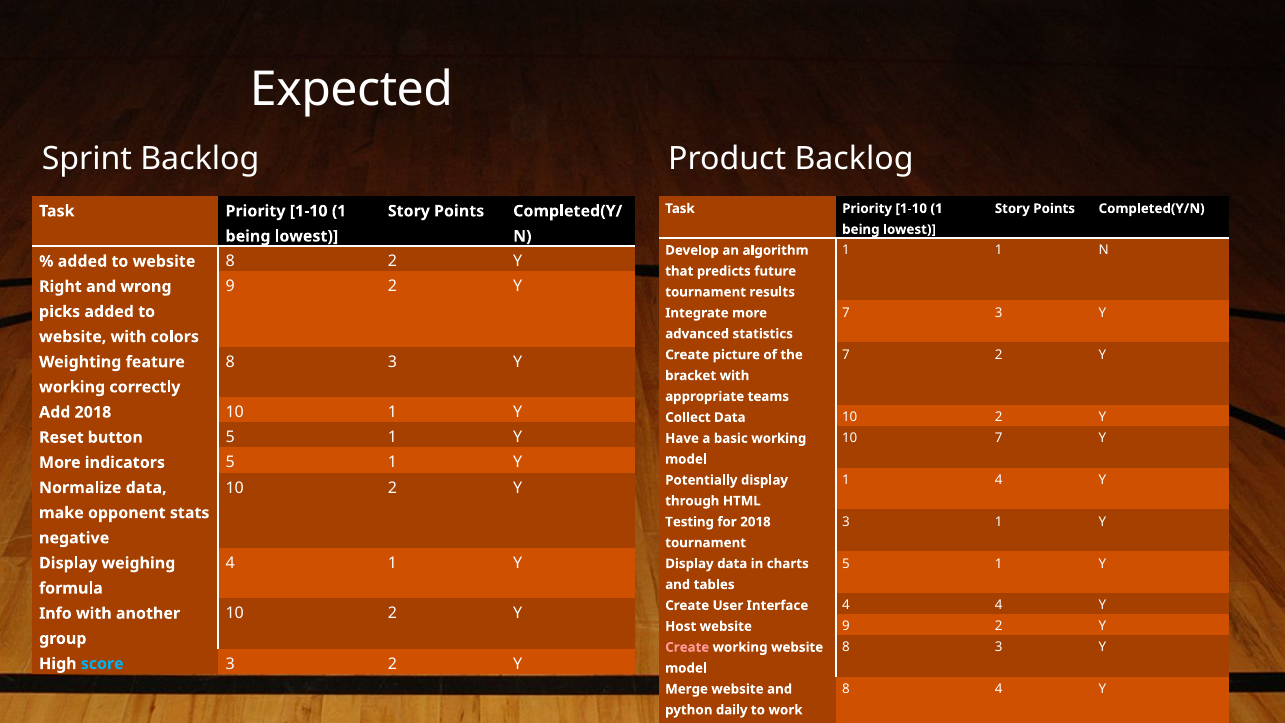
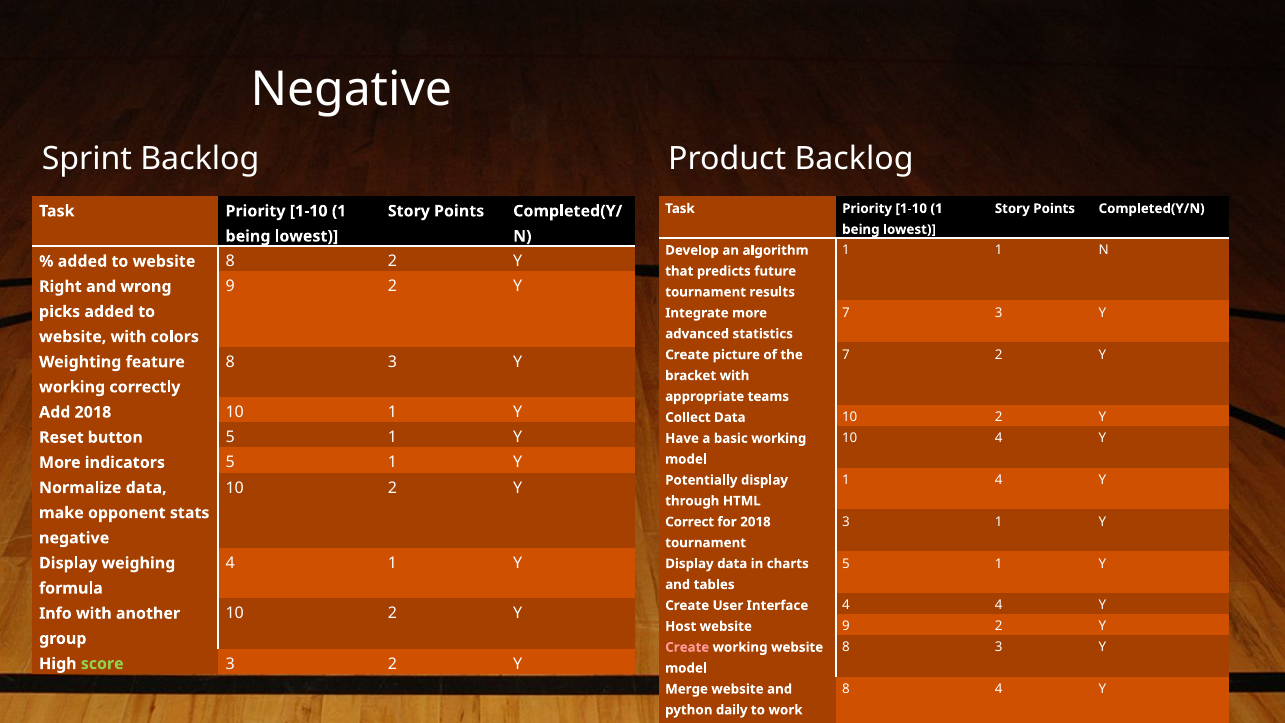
Expected: Expected -> Negative (351, 89)
10 7: 7 -> 4 (999, 438)
Testing: Testing -> Correct (690, 522)
score colour: light blue -> light green (102, 664)
